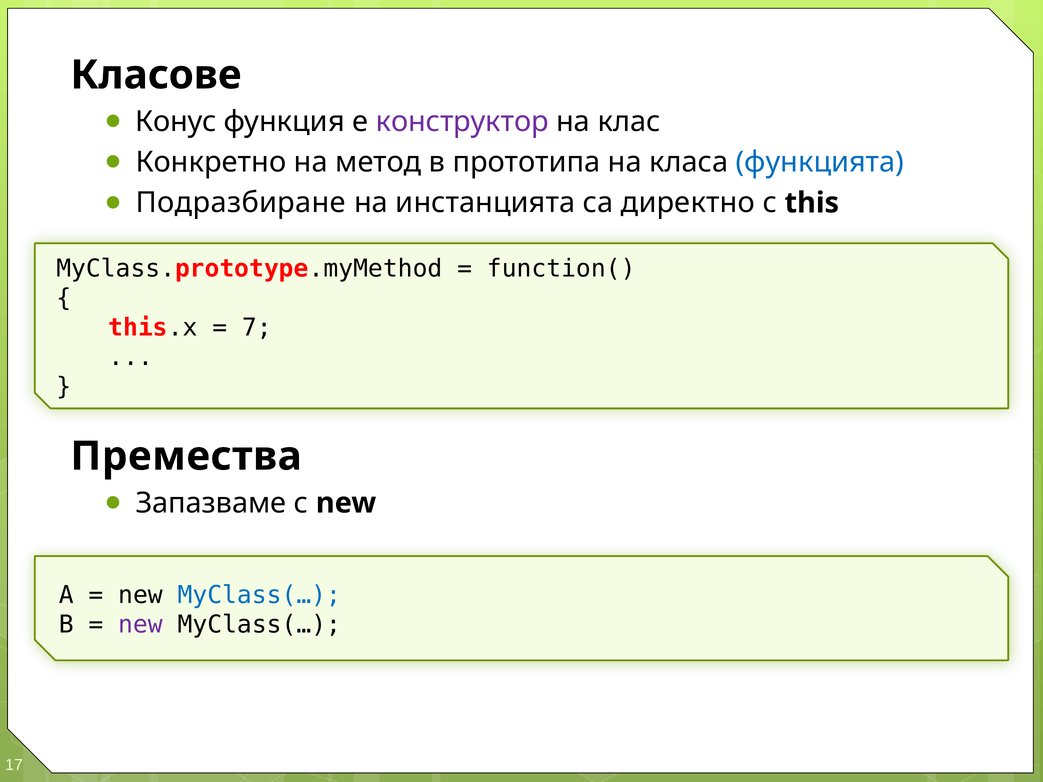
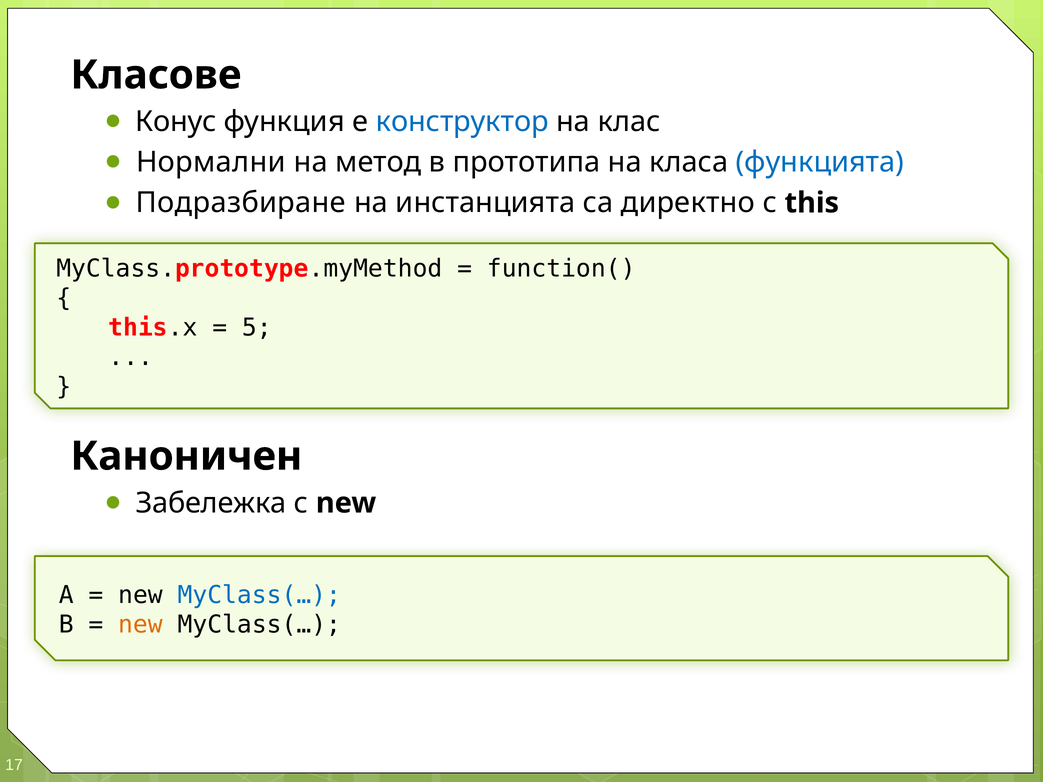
конструктор colour: purple -> blue (462, 122)
Конкретно: Конкретно -> Нормални (211, 162)
7: 7 -> 5 (257, 328)
Премества: Премества -> Каноничен (186, 456)
Запазваме: Запазваме -> Забележка (211, 503)
new colour: purple -> orange (140, 625)
